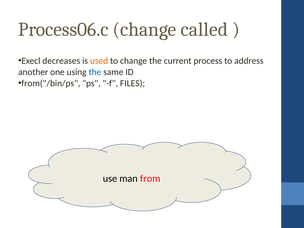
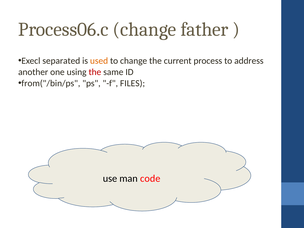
called: called -> father (204, 29)
decreases: decreases -> separated (61, 61)
the colour: blue -> red (95, 72)
from: from -> code (150, 179)
